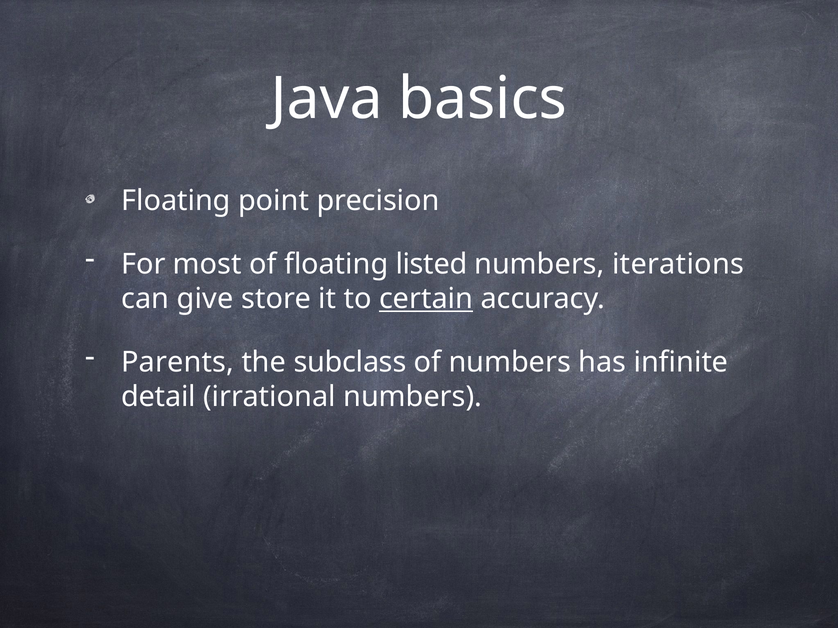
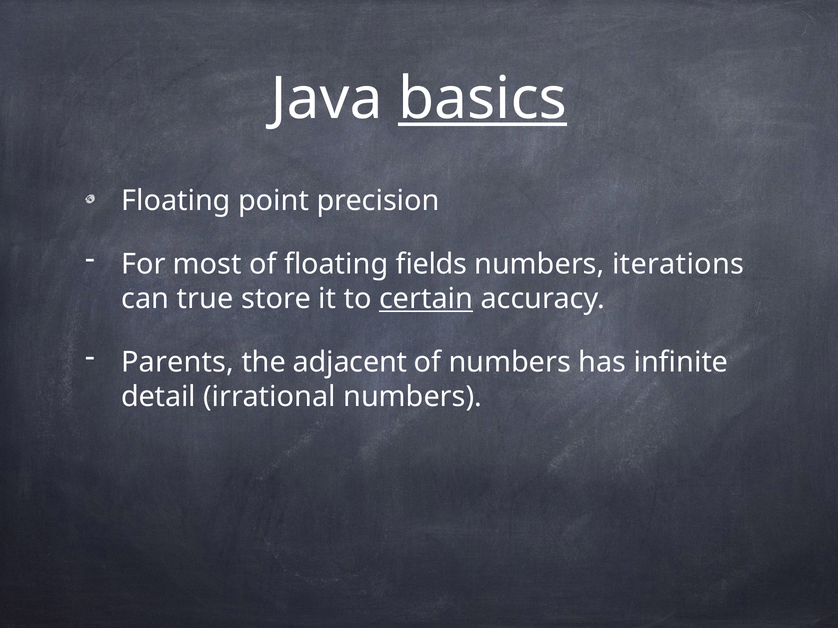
basics underline: none -> present (483, 99)
listed: listed -> fields (432, 264)
give: give -> true (205, 299)
subclass: subclass -> adjacent (350, 362)
